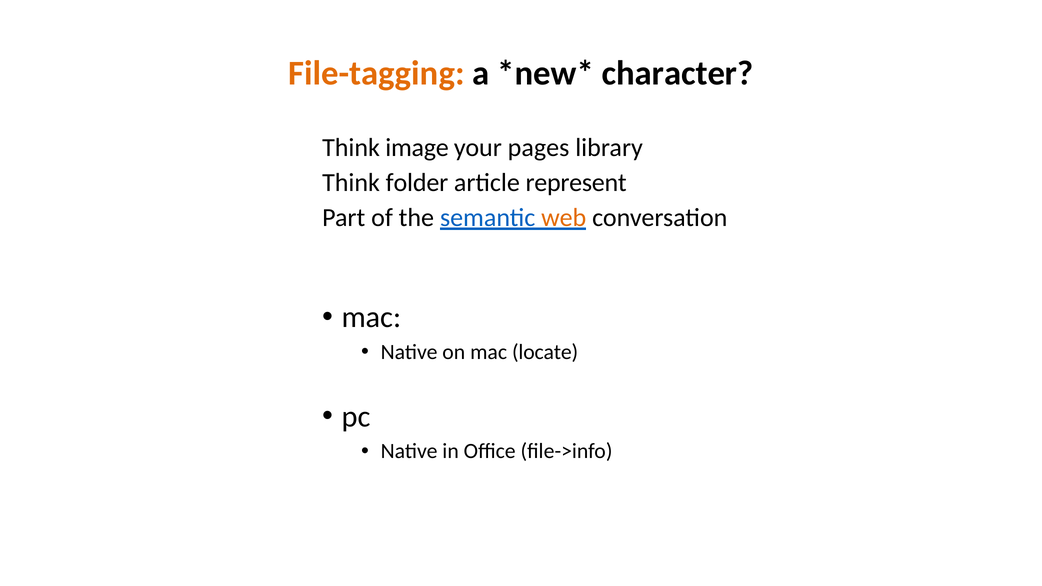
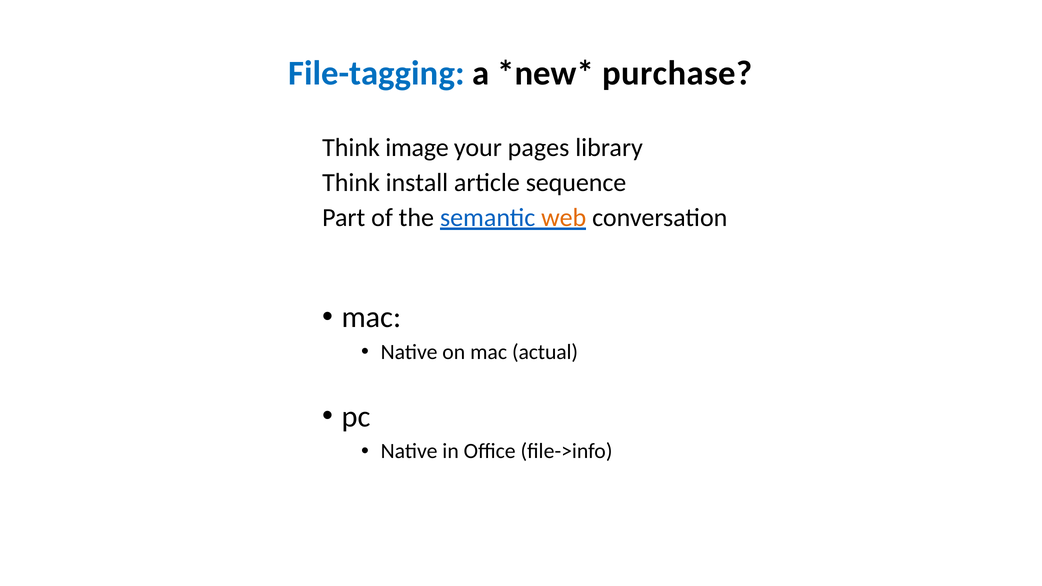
File-tagging colour: orange -> blue (376, 73)
character: character -> purchase (677, 73)
folder: folder -> install (417, 182)
represent: represent -> sequence (576, 182)
locate: locate -> actual (545, 352)
